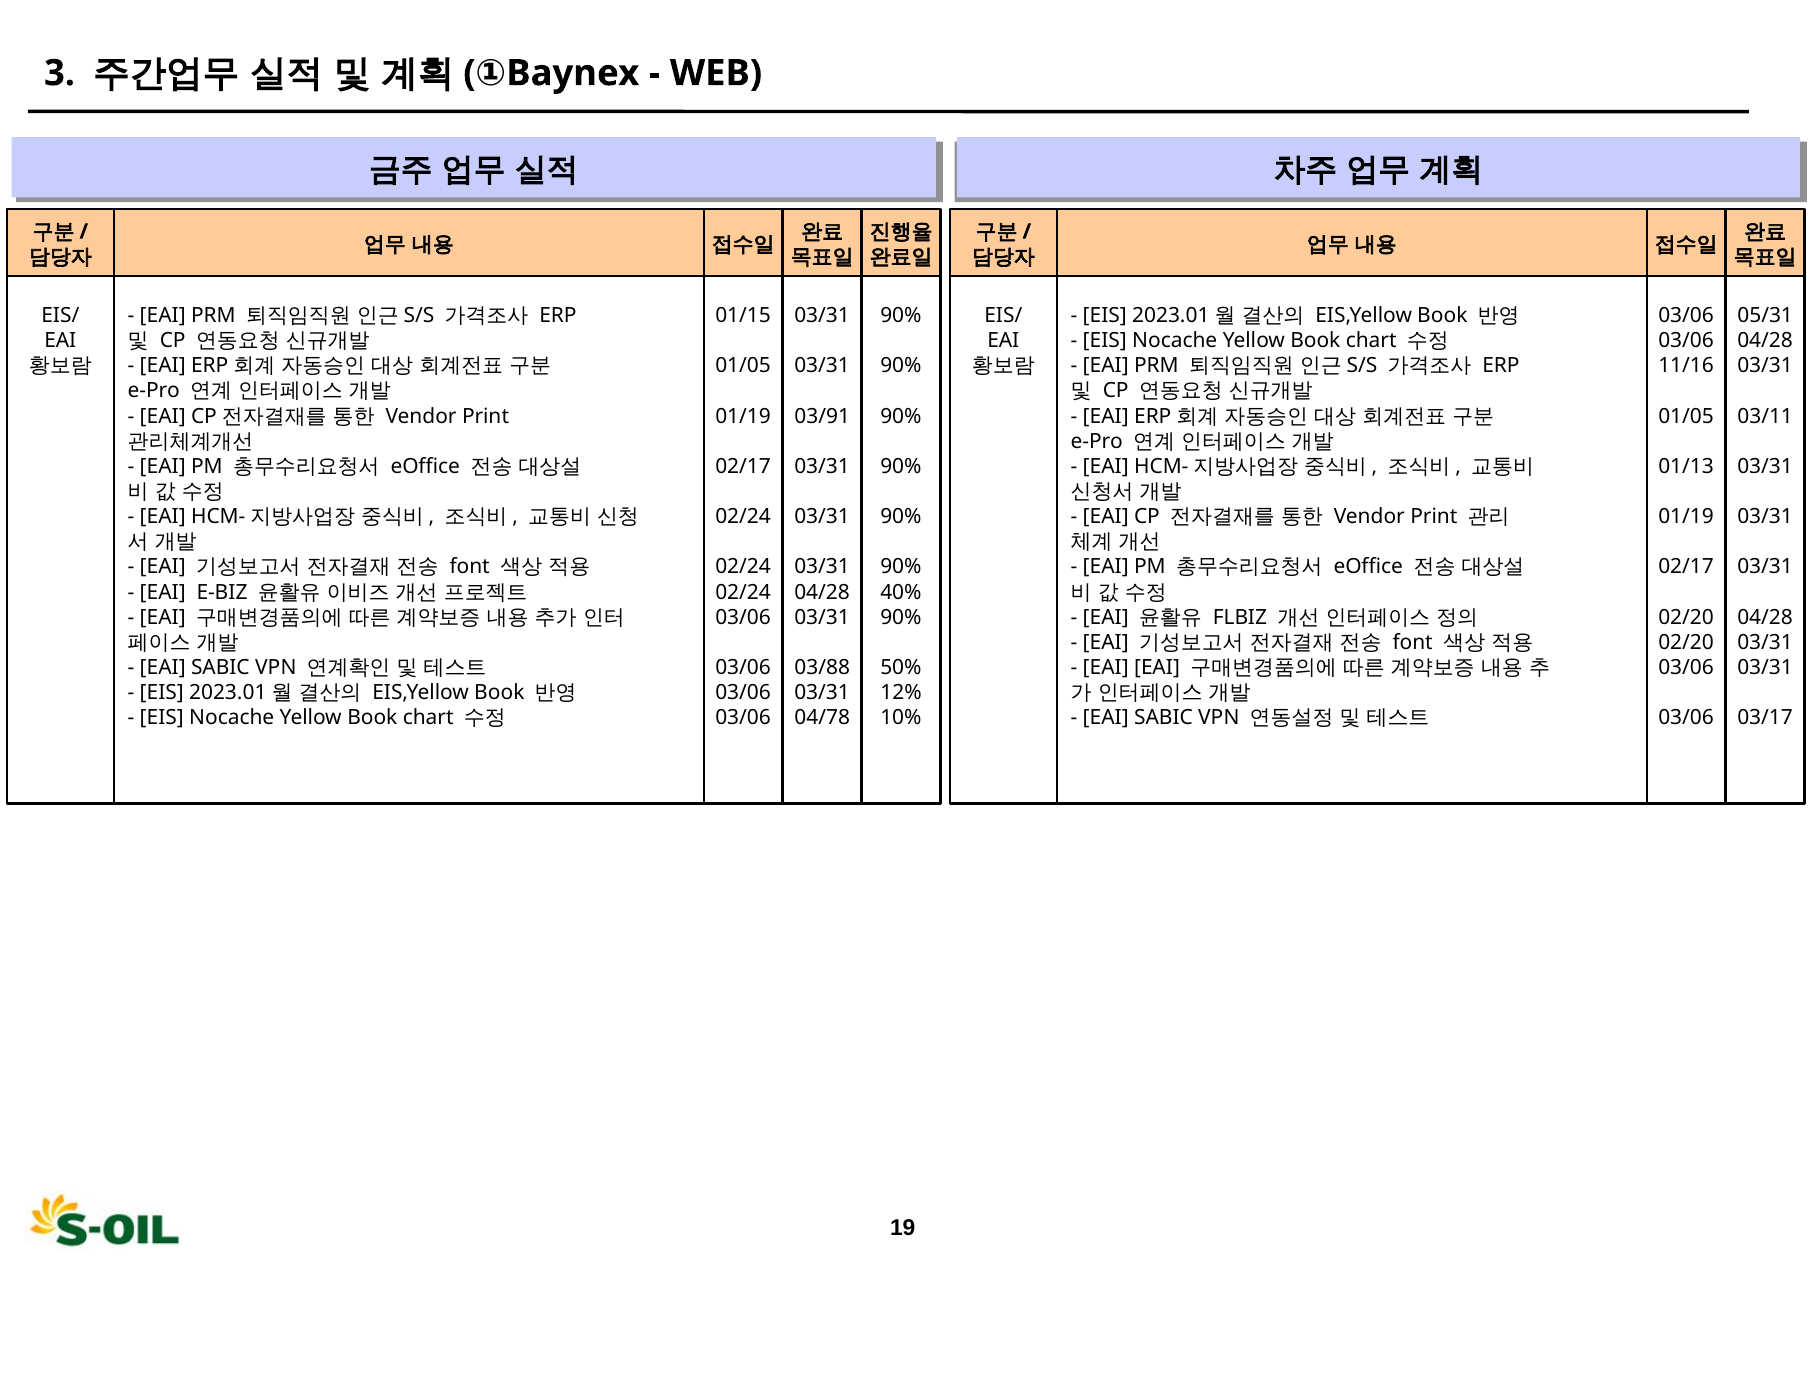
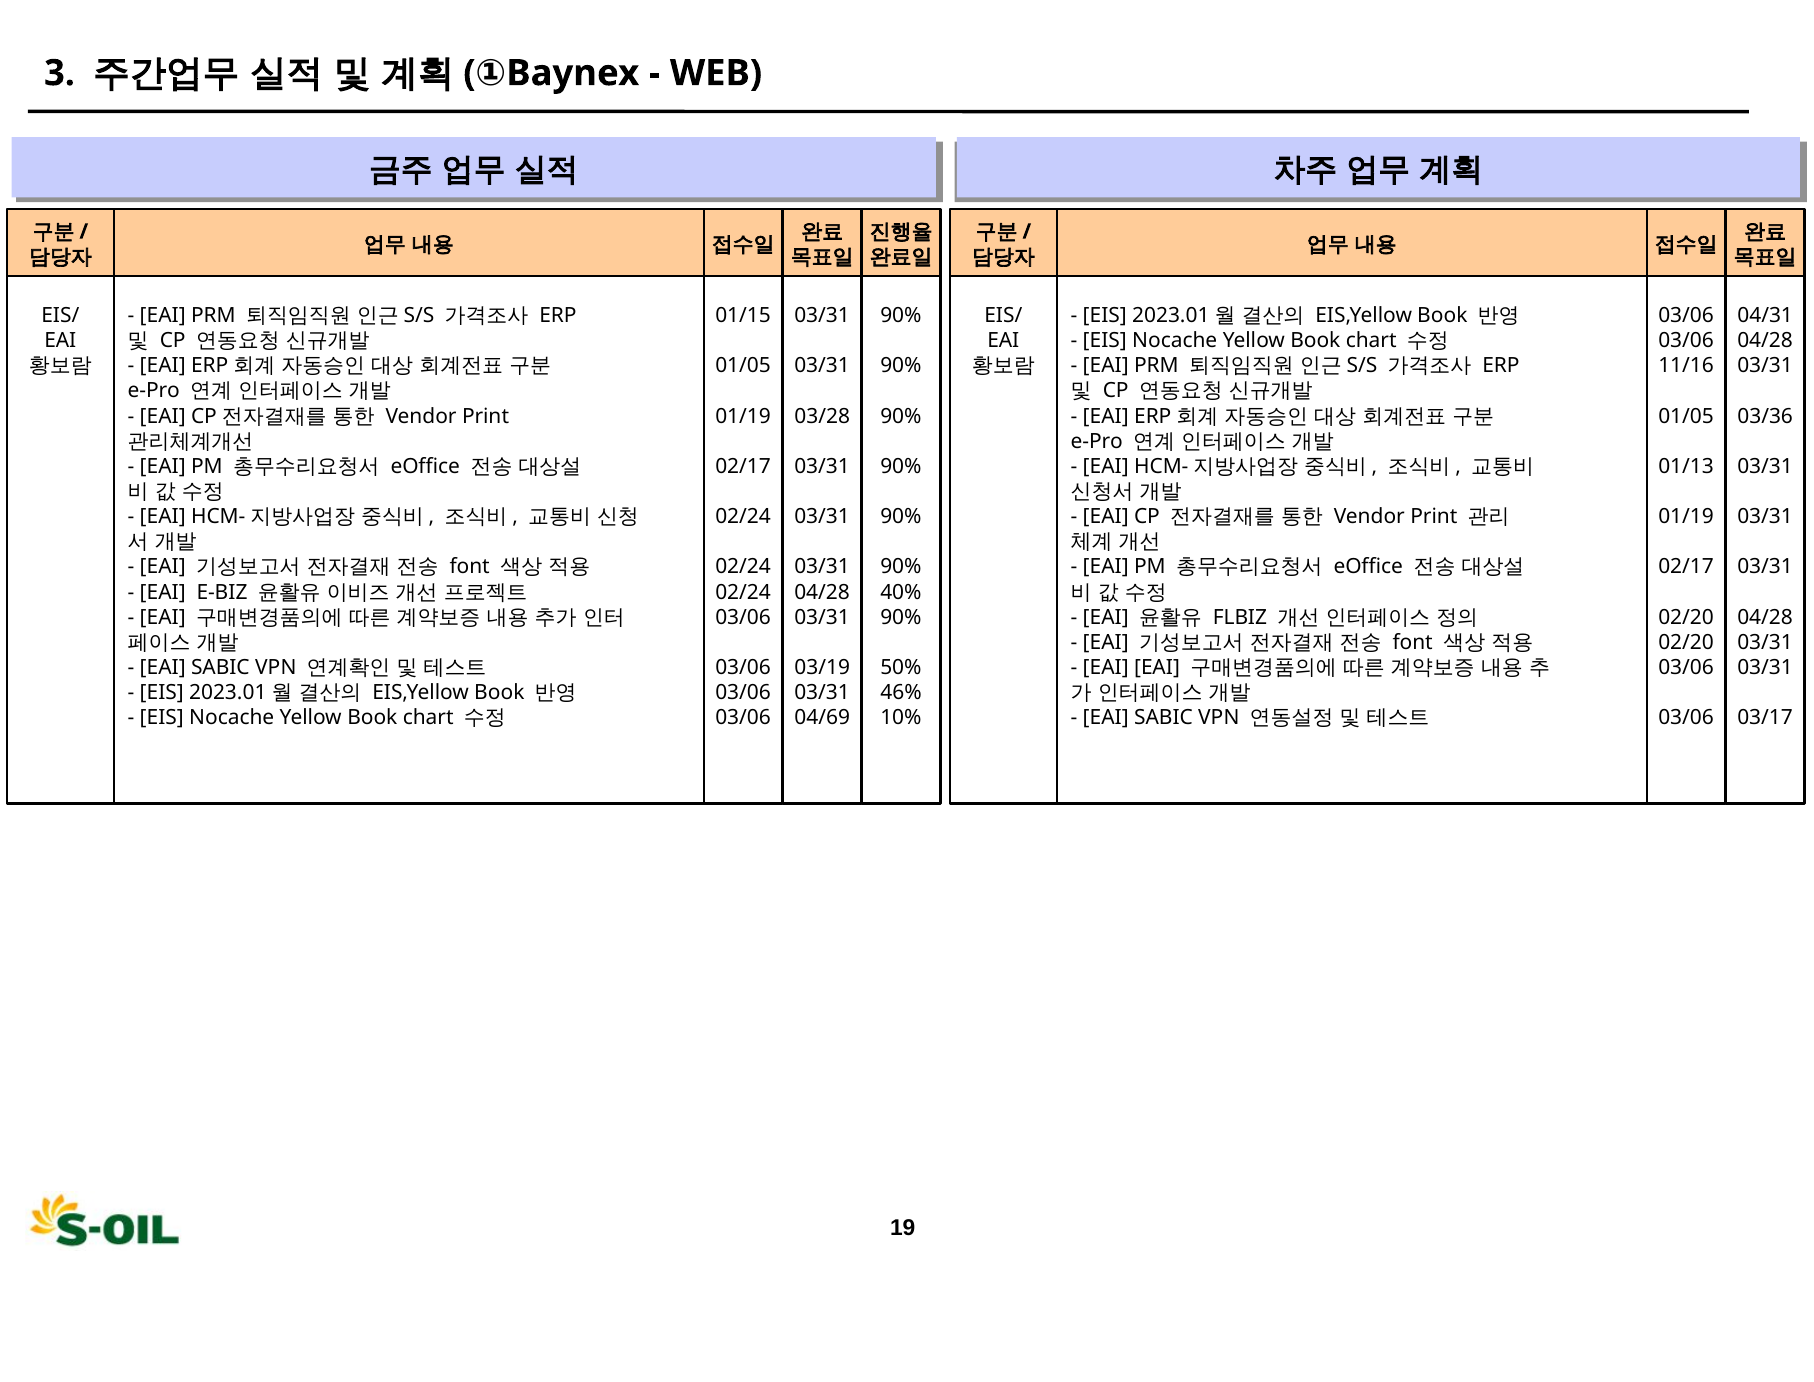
05/31: 05/31 -> 04/31 (1765, 316)
03/91: 03/91 -> 03/28 (822, 416)
03/11: 03/11 -> 03/36 (1765, 416)
03/88: 03/88 -> 03/19 (822, 668)
12%: 12% -> 46% (901, 693)
04/78: 04/78 -> 04/69 (822, 718)
